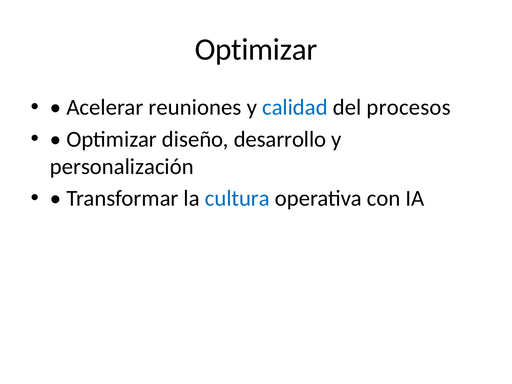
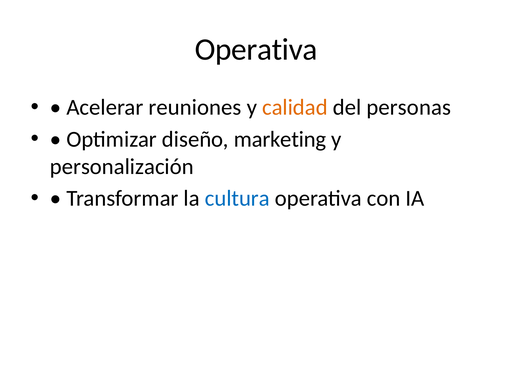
Optimizar: Optimizar -> Operativa (256, 50)
calidad colour: blue -> orange (295, 107)
procesos: procesos -> personas (409, 107)
desarrollo: desarrollo -> marketing (280, 139)
